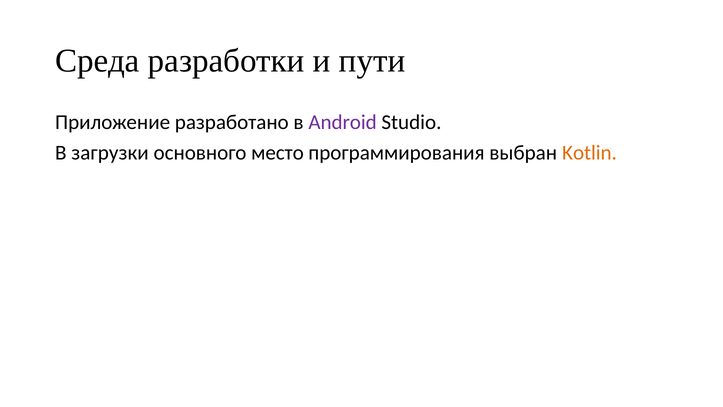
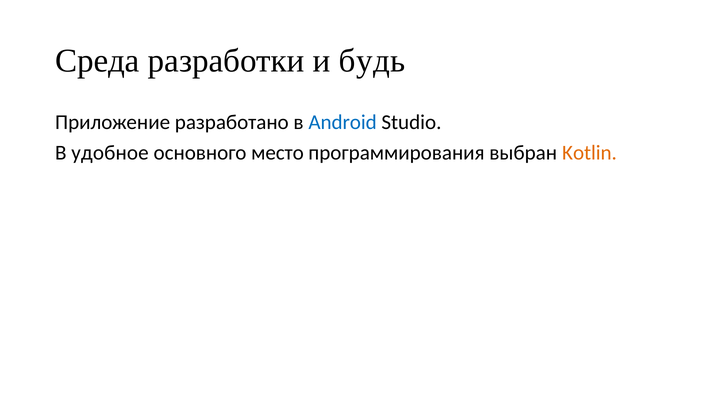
пути: пути -> будь (372, 61)
Android colour: purple -> blue (343, 122)
загрузки: загрузки -> удобное (110, 153)
